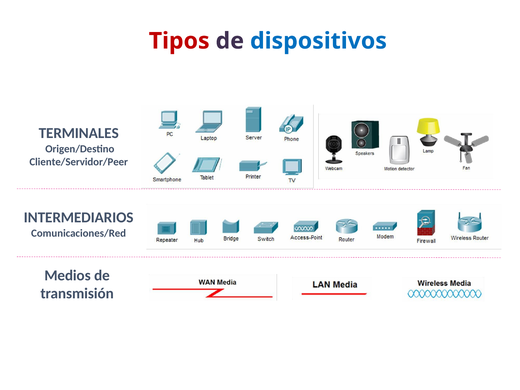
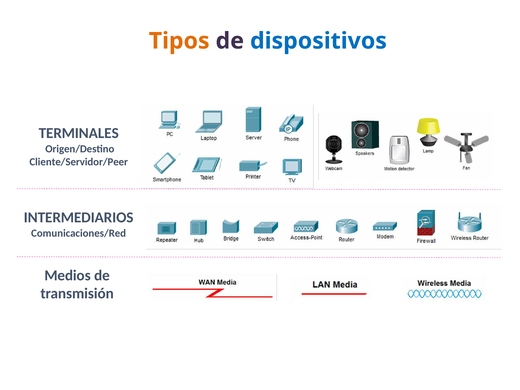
Tipos colour: red -> orange (179, 41)
